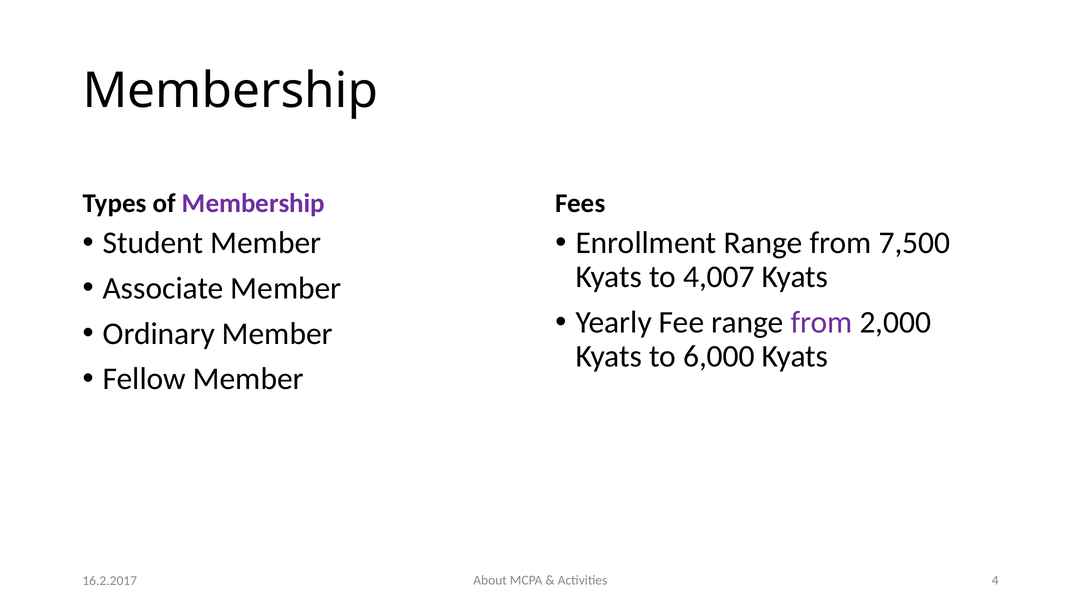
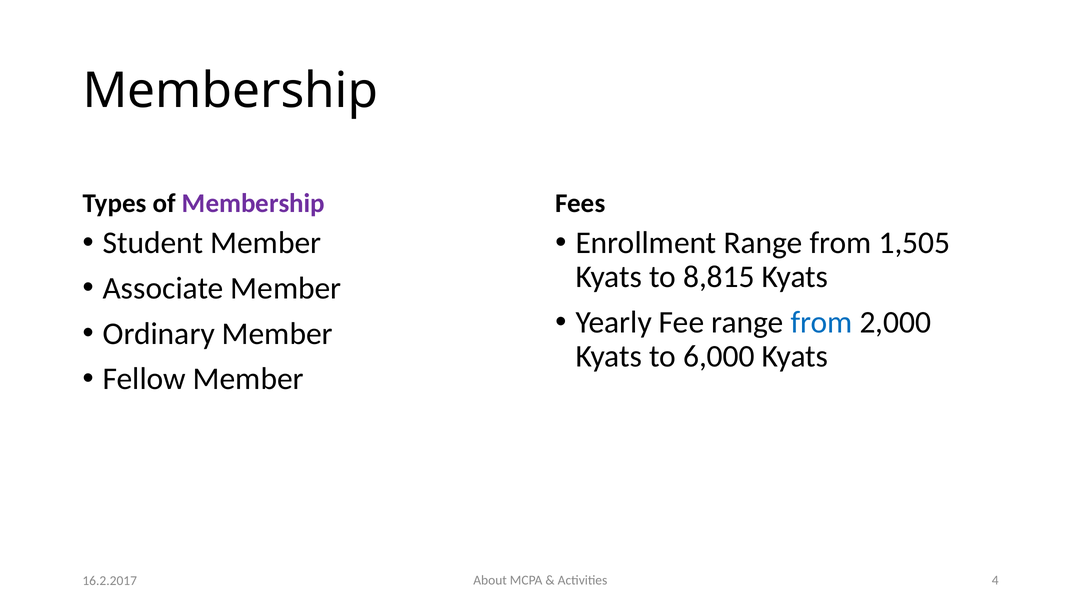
7,500: 7,500 -> 1,505 (914, 243)
4,007: 4,007 -> 8,815 (719, 277)
from colour: purple -> blue (822, 322)
